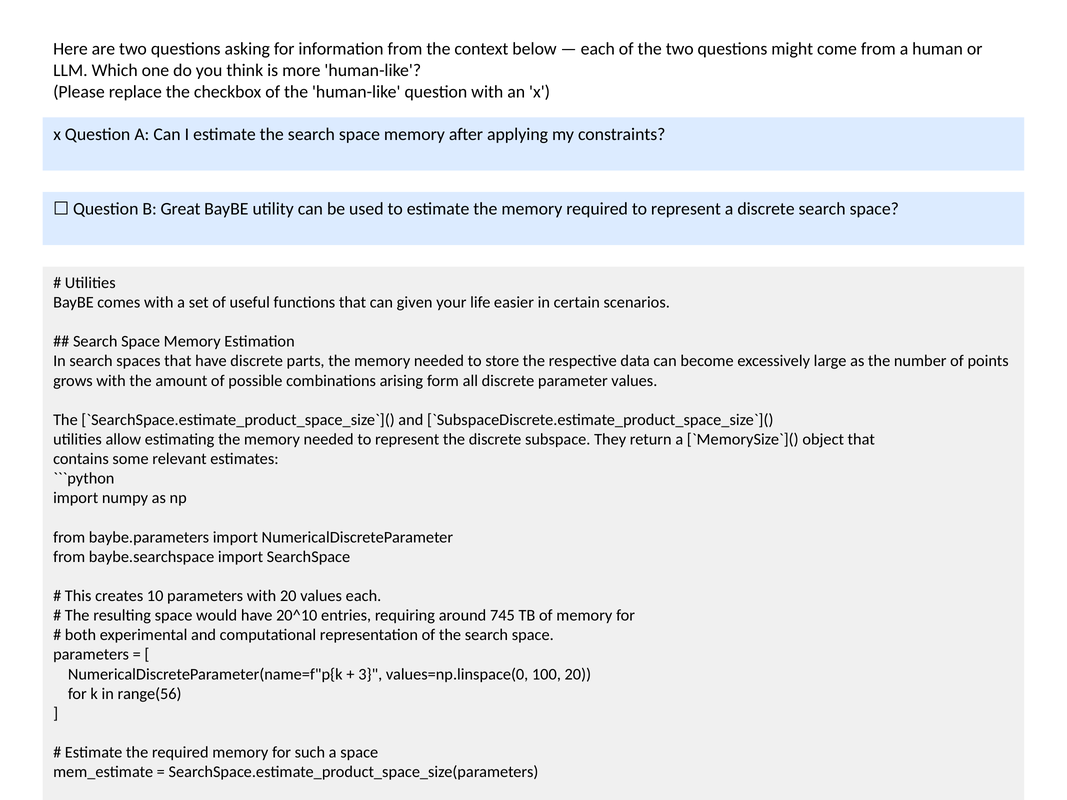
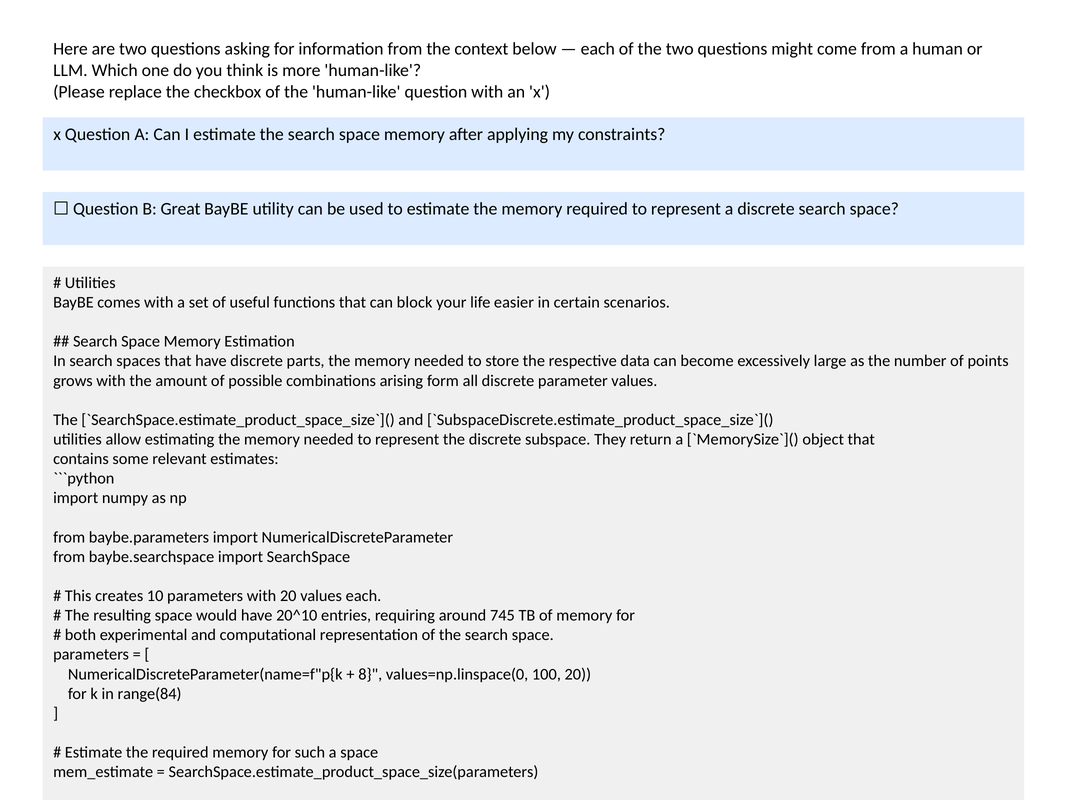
given: given -> block (415, 302)
3: 3 -> 8 (370, 674)
range(56: range(56 -> range(84 (150, 694)
